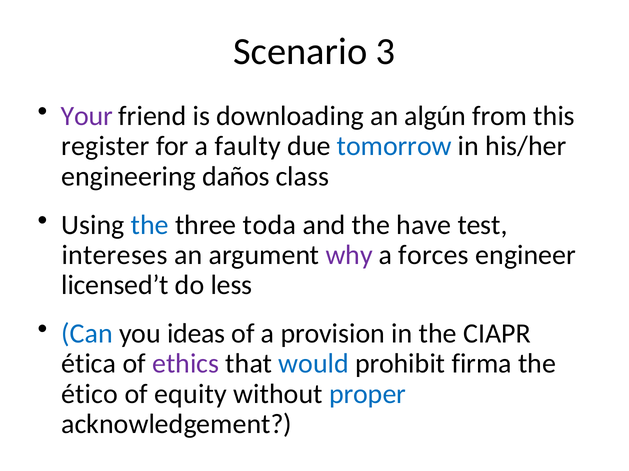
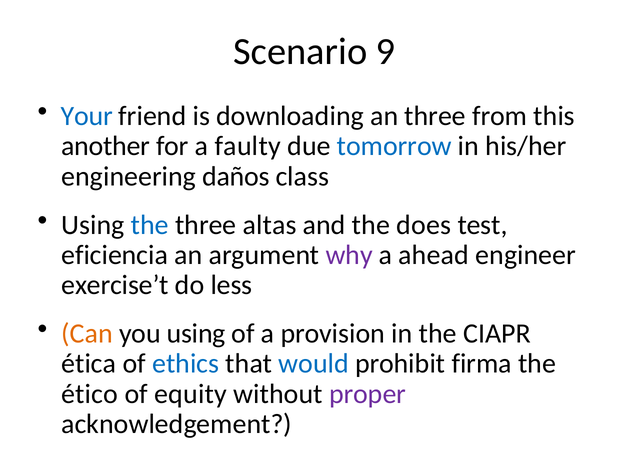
3: 3 -> 9 (386, 51)
Your colour: purple -> blue (87, 116)
an algún: algún -> three (435, 116)
register: register -> another (106, 146)
toda: toda -> altas (270, 225)
have: have -> does (424, 225)
intereses: intereses -> eficiencia (115, 255)
forces: forces -> ahead (434, 255)
licensed’t: licensed’t -> exercise’t (115, 286)
Can colour: blue -> orange (87, 334)
you ideas: ideas -> using (196, 334)
ethics colour: purple -> blue (186, 364)
proper colour: blue -> purple (368, 395)
